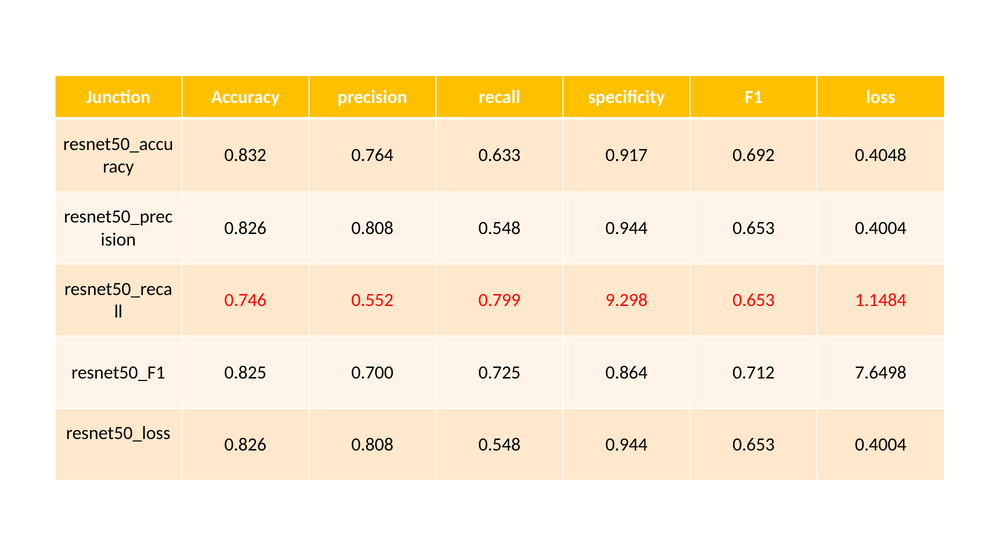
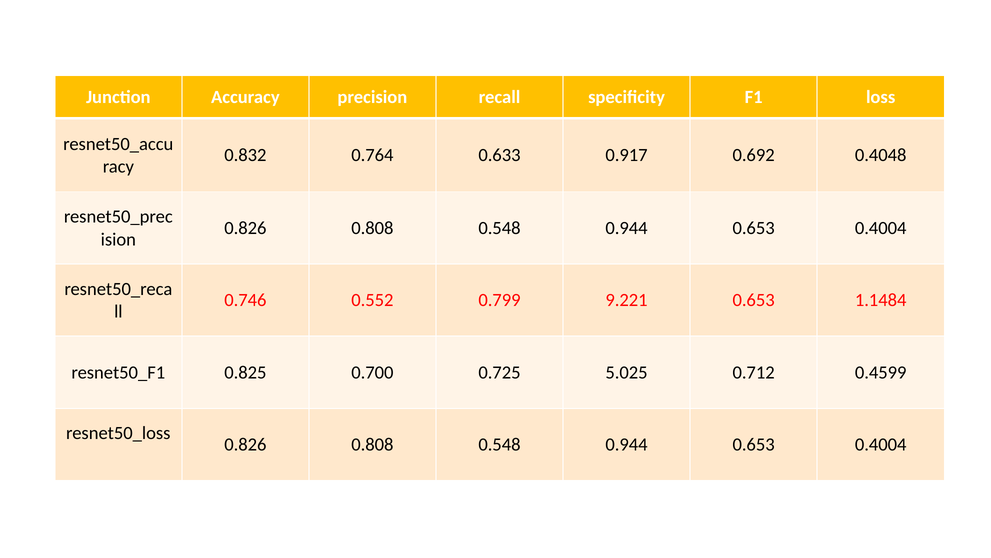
9.298: 9.298 -> 9.221 (627, 300)
0.864: 0.864 -> 5.025 (627, 372)
7.6498: 7.6498 -> 0.4599 (881, 372)
